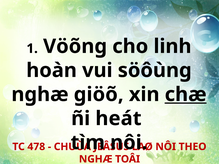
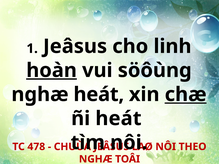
1 Vöõng: Vöõng -> Jeâsus (75, 46)
hoàn underline: none -> present (52, 70)
nghæ giöõ: giöõ -> heát (99, 95)
